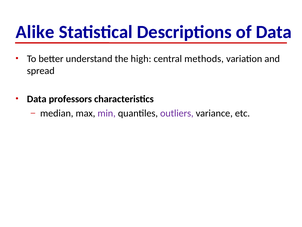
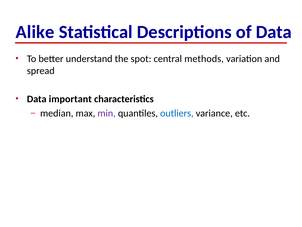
high: high -> spot (141, 59)
professors: professors -> important (70, 99)
outliers colour: purple -> blue (177, 113)
